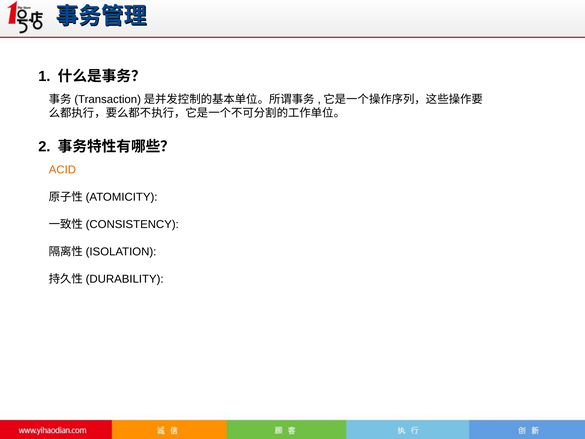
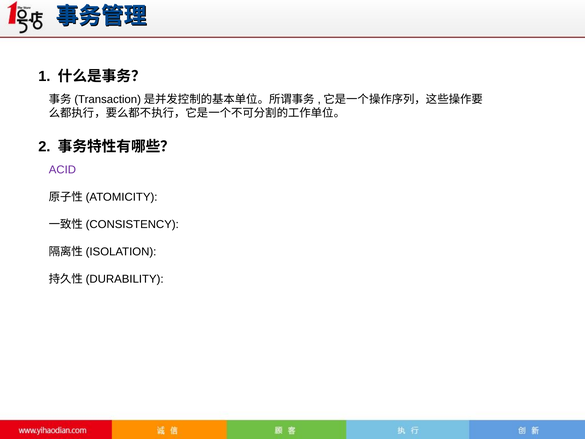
ACID colour: orange -> purple (62, 170)
